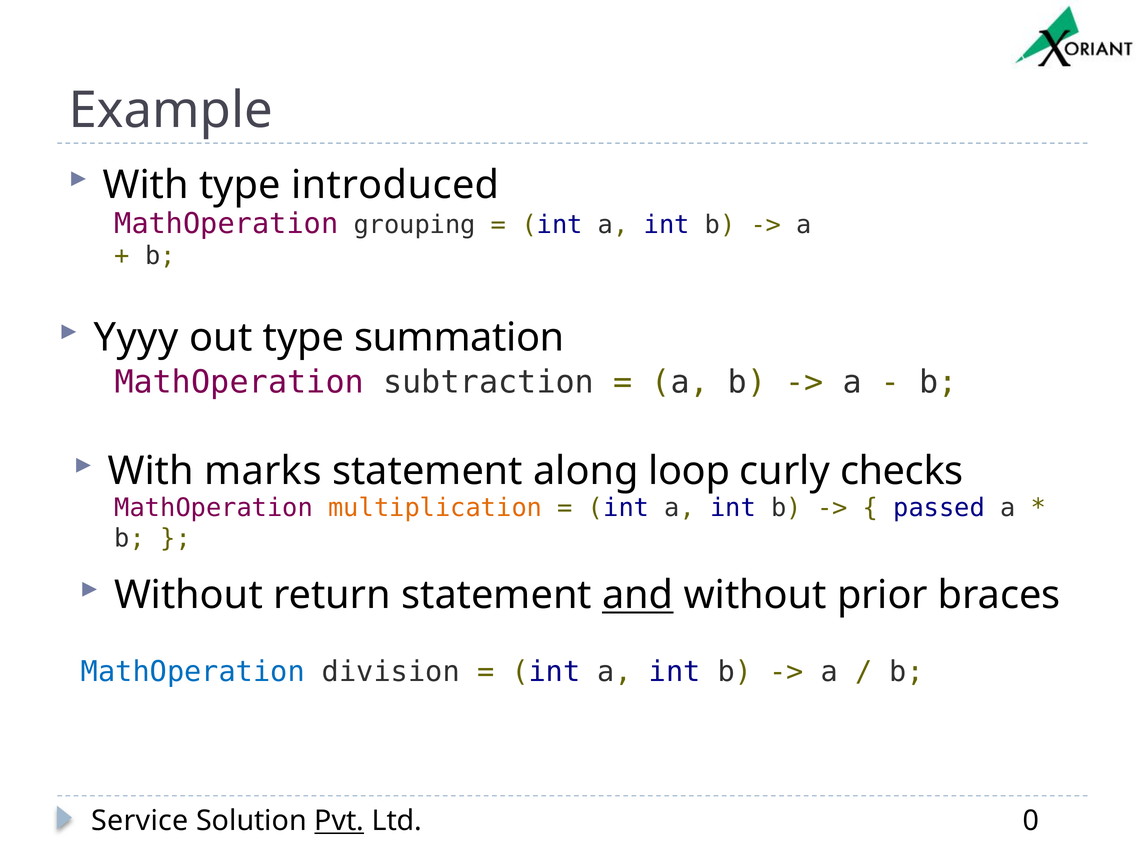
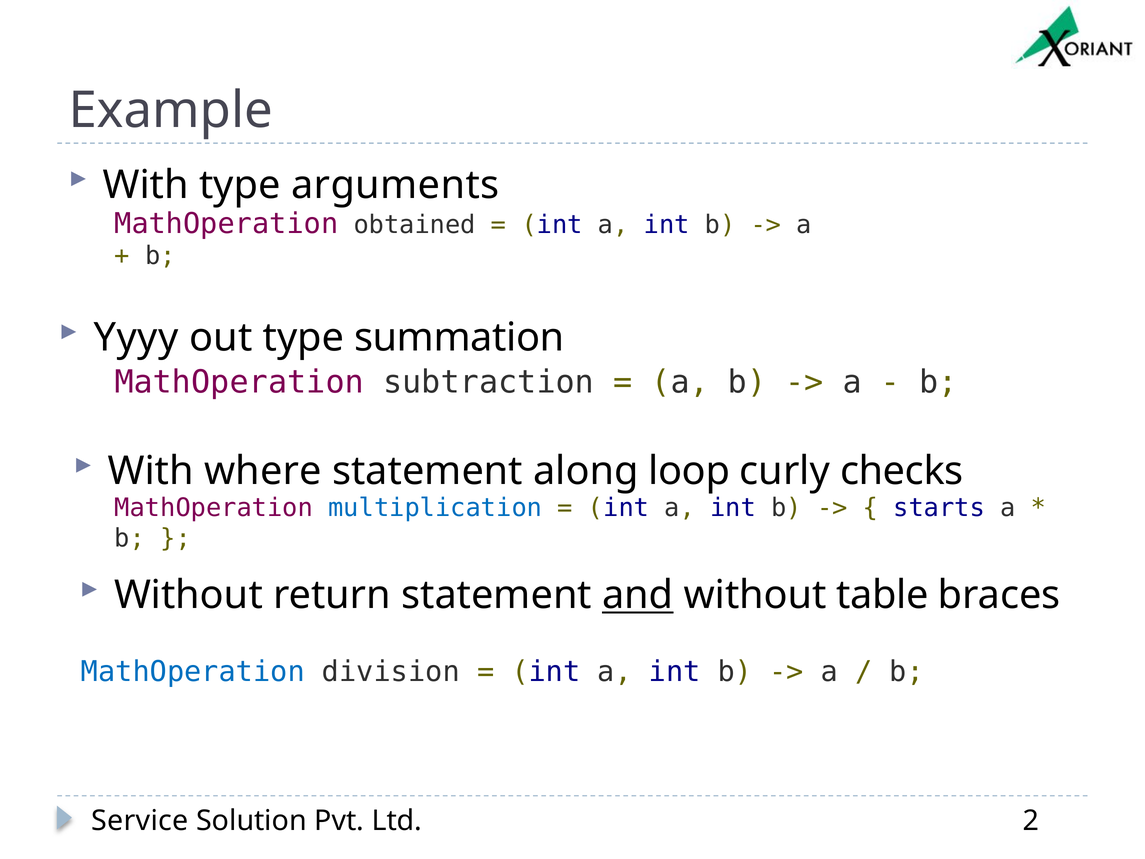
introduced: introduced -> arguments (395, 185)
grouping: grouping -> obtained (415, 225)
marks: marks -> where (263, 471)
multiplication colour: orange -> blue (435, 508)
passed: passed -> starts (939, 508)
prior: prior -> table (882, 595)
Pvt underline: present -> none (339, 821)
0: 0 -> 2 (1031, 821)
